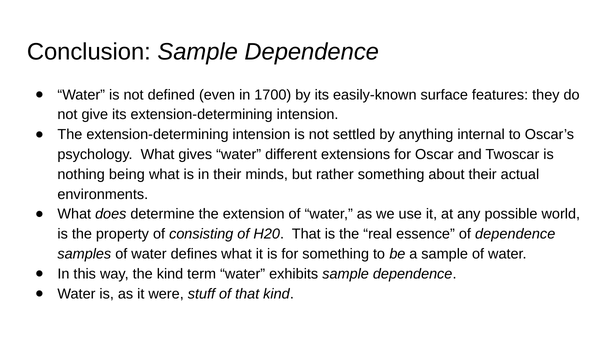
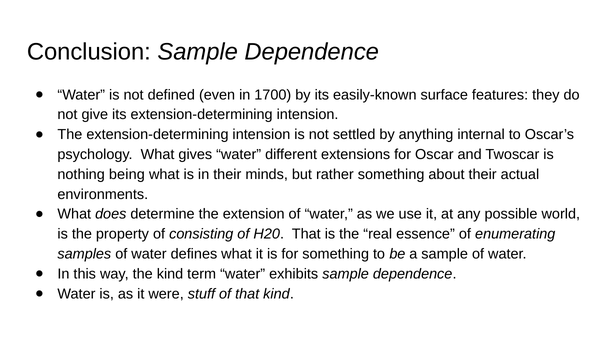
of dependence: dependence -> enumerating (515, 234)
